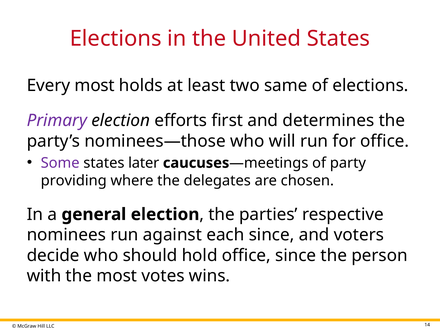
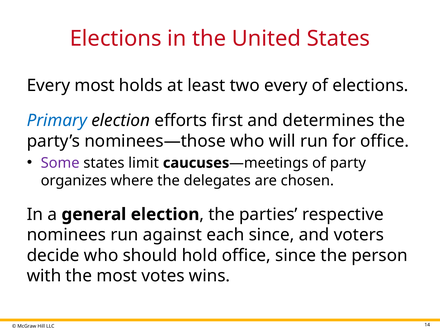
two same: same -> every (286, 85)
Primary colour: purple -> blue (57, 121)
later: later -> limit (144, 163)
providing: providing -> organizes (74, 181)
